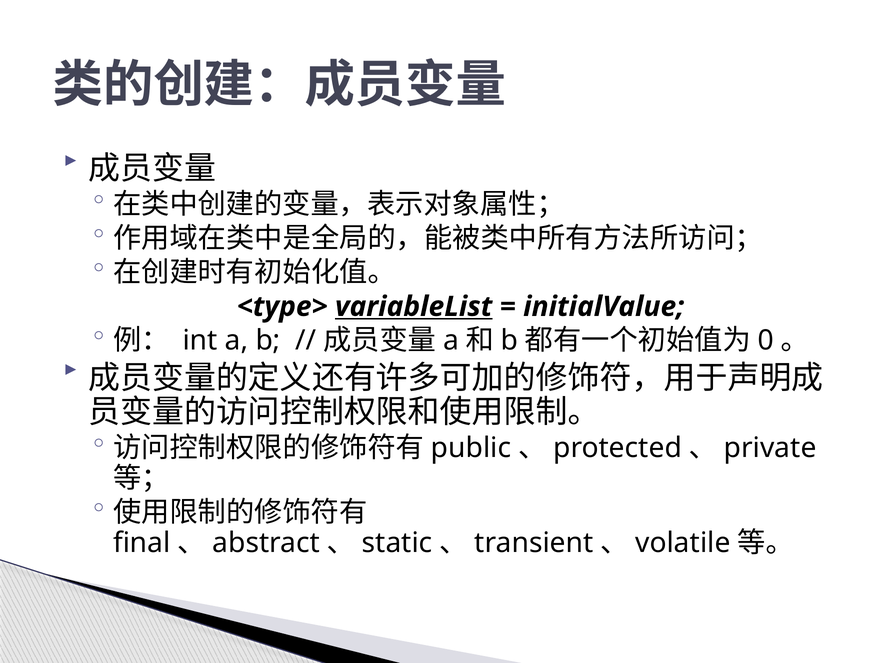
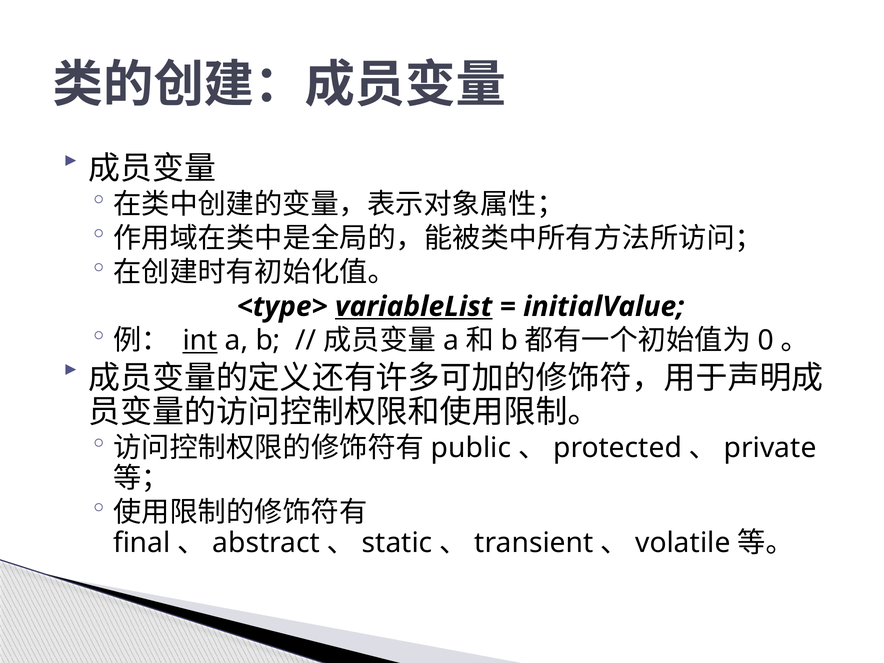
int underline: none -> present (200, 341)
